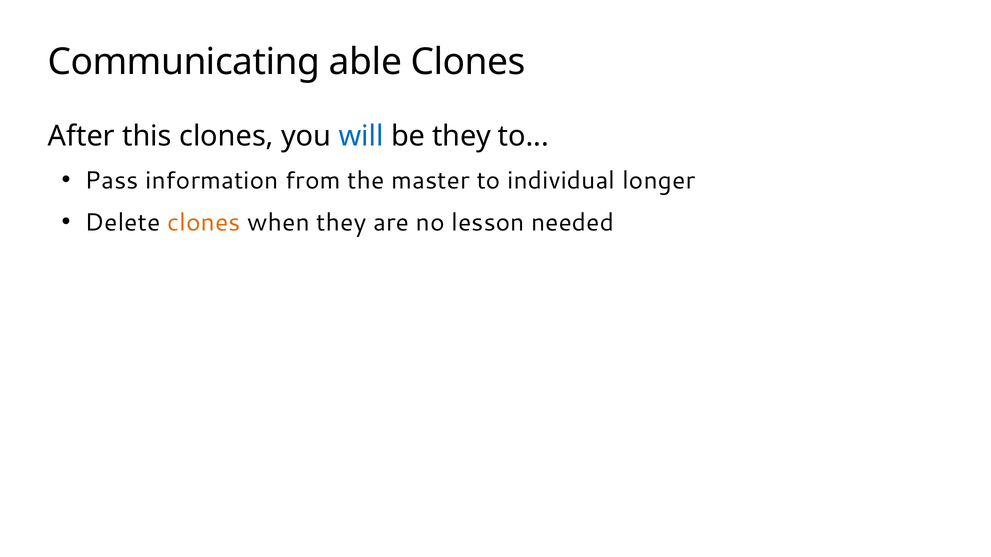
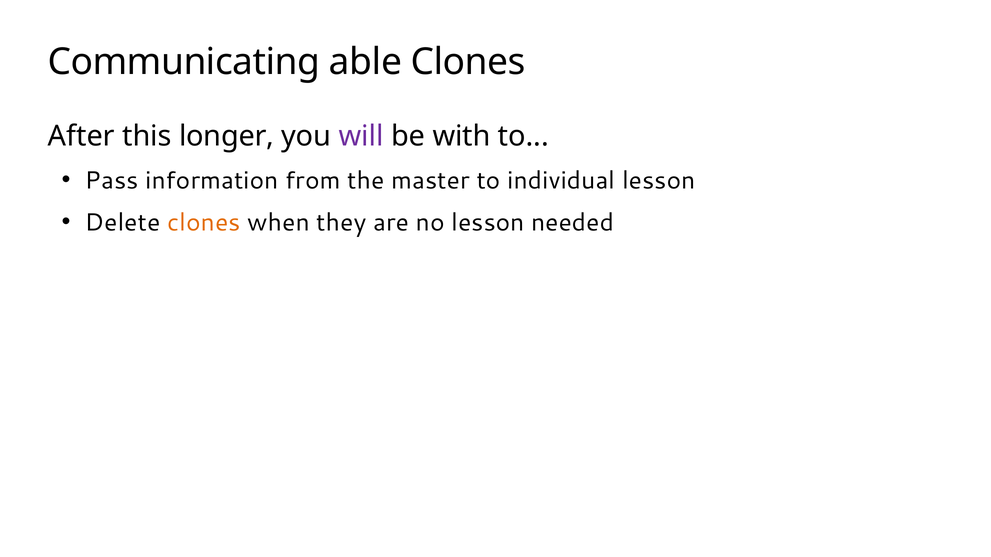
this clones: clones -> longer (227, 136)
will colour: blue -> purple (361, 136)
be they: they -> with (462, 136)
individual longer: longer -> lesson (659, 180)
